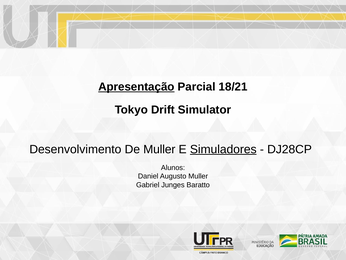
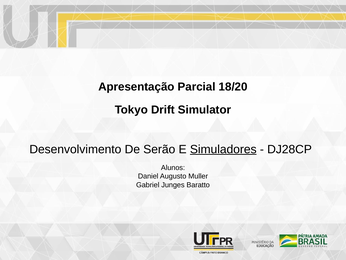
Apresentação underline: present -> none (136, 87)
18/21: 18/21 -> 18/20 (233, 87)
De Muller: Muller -> Serão (159, 149)
